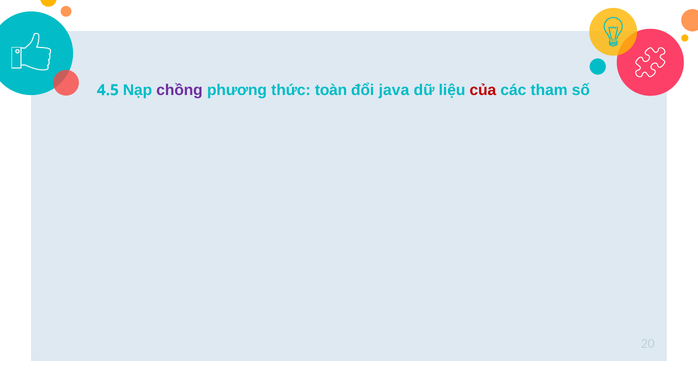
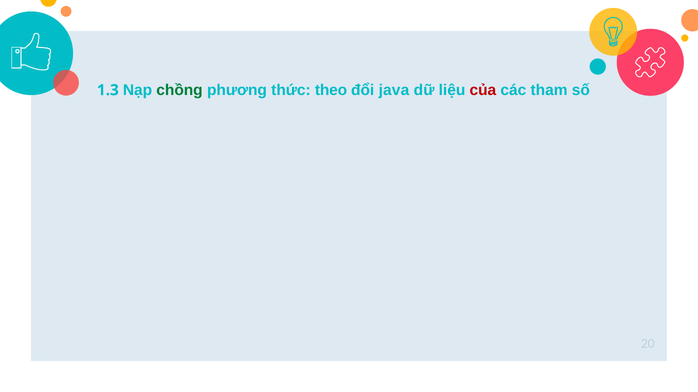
4.5: 4.5 -> 1.3 (108, 90)
chồng colour: purple -> green (180, 90)
toàn: toàn -> theo (331, 90)
